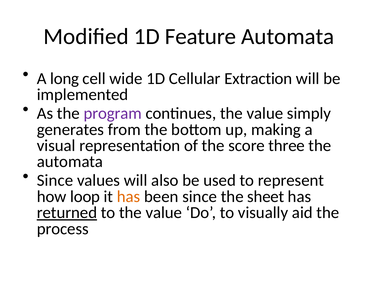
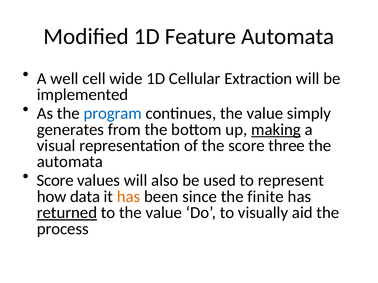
long: long -> well (64, 79)
program colour: purple -> blue (113, 114)
making underline: none -> present (276, 130)
Since: Since -> Score (55, 181)
loop: loop -> data (85, 197)
sheet: sheet -> finite (266, 197)
